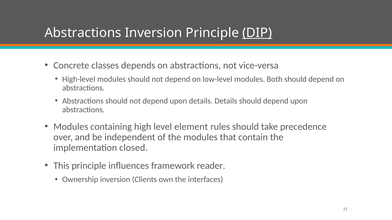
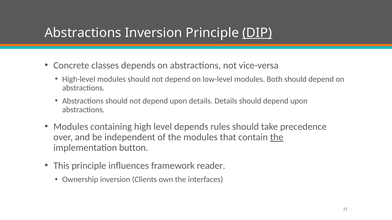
level element: element -> depends (191, 127)
the underline: none -> present (277, 138)
closed: closed -> button (134, 148)
